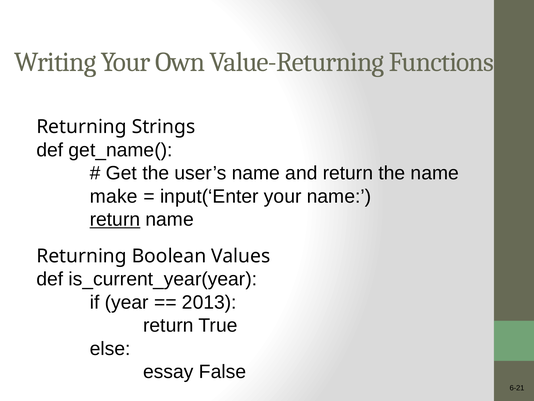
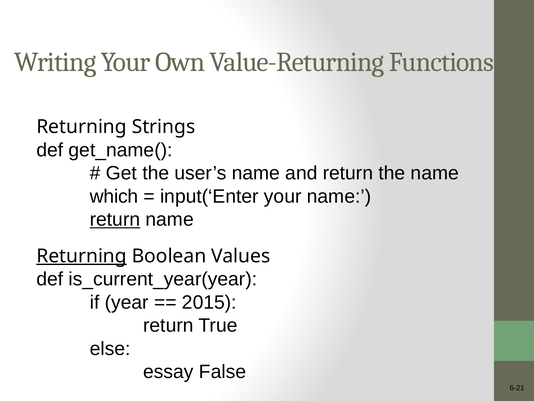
make: make -> which (114, 196)
Returning underline: none -> present (82, 256)
2013: 2013 -> 2015 (209, 302)
